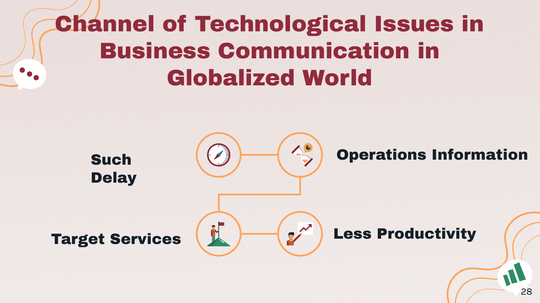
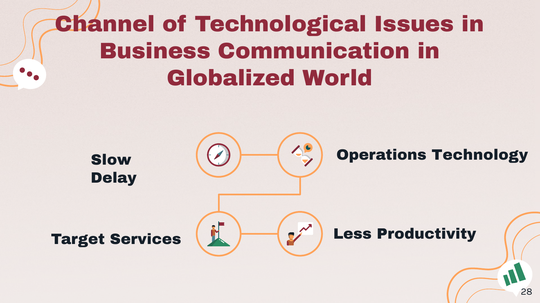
Information: Information -> Technology (480, 155)
Such: Such -> Slow (111, 160)
